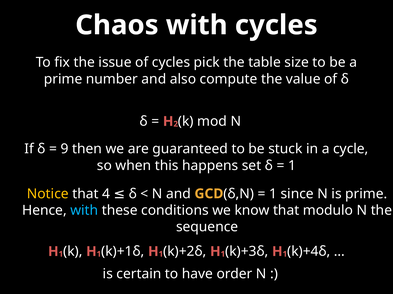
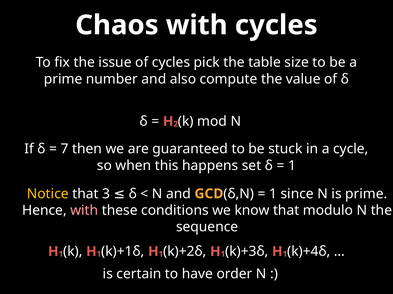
9: 9 -> 7 (65, 149)
4: 4 -> 3 (106, 194)
with colour: light blue -> pink (84, 211)
